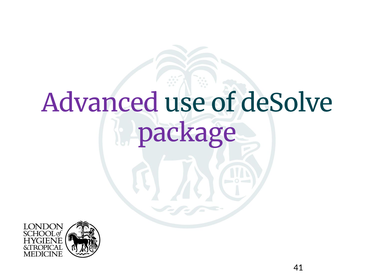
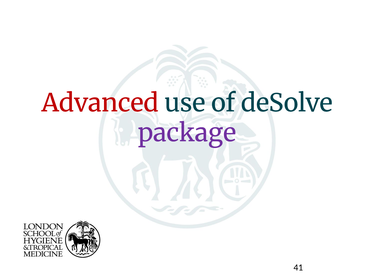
Advanced colour: purple -> red (100, 103)
